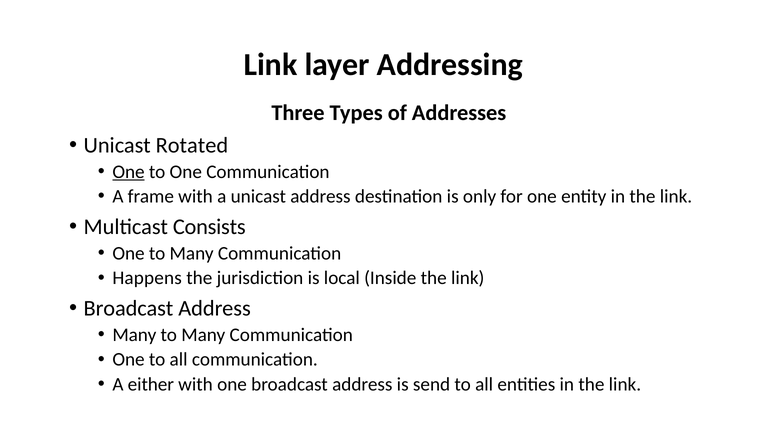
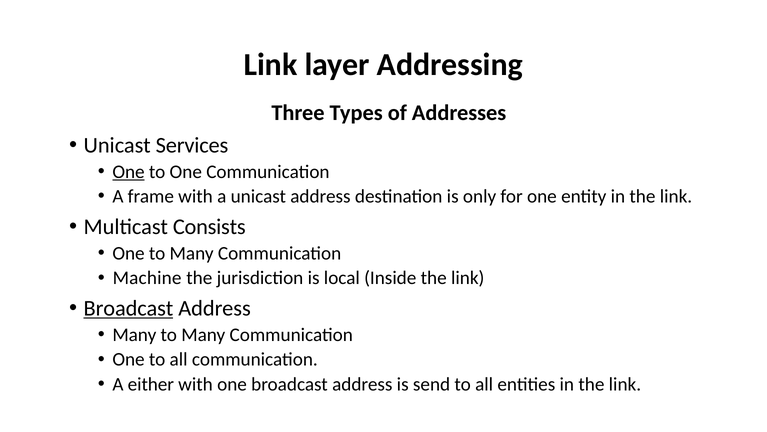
Rotated: Rotated -> Services (192, 145)
Happens: Happens -> Machine (147, 278)
Broadcast underline: none -> present (128, 308)
